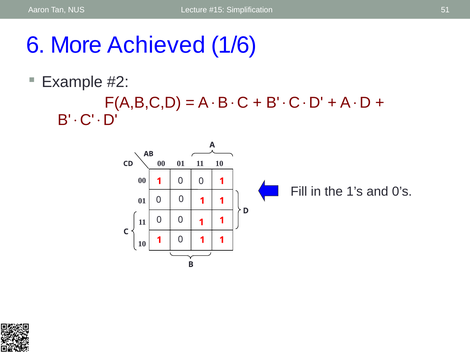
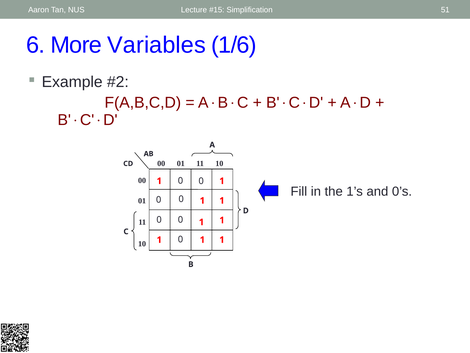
Achieved: Achieved -> Variables (157, 45)
